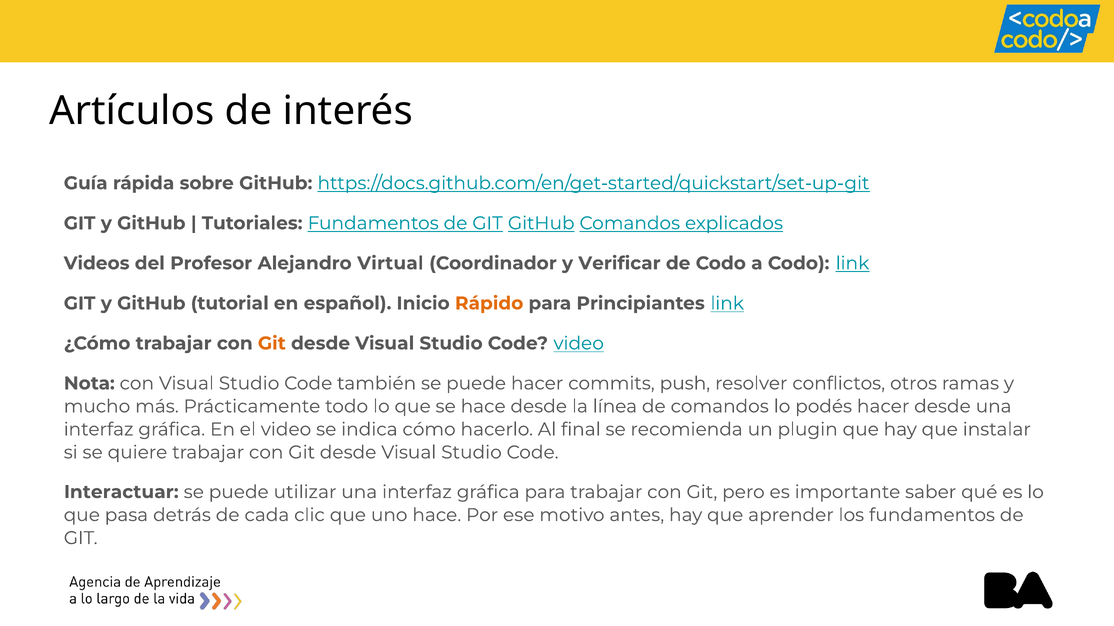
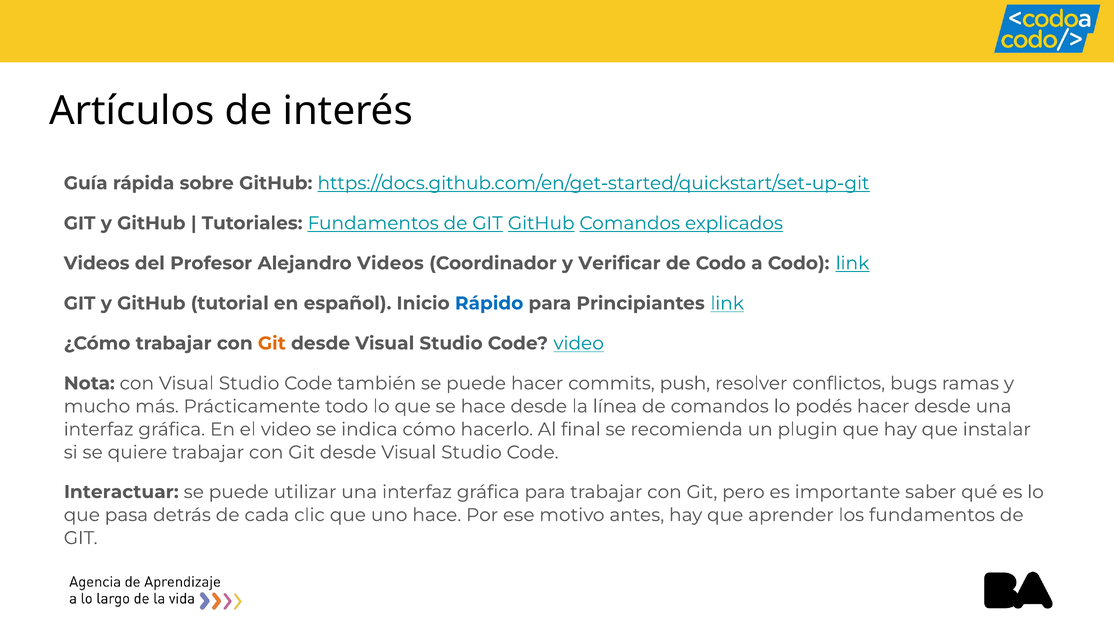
Alejandro Virtual: Virtual -> Videos (390, 264)
Rápido colour: orange -> blue (489, 304)
otros: otros -> bugs (914, 384)
